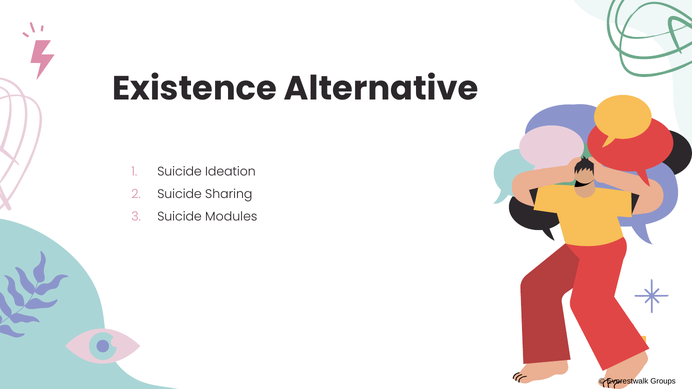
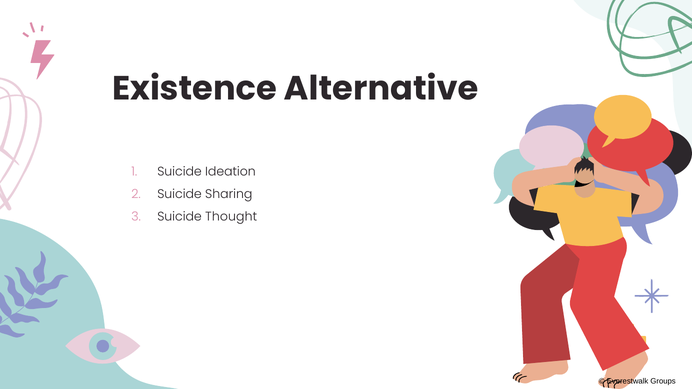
Modules: Modules -> Thought (231, 217)
